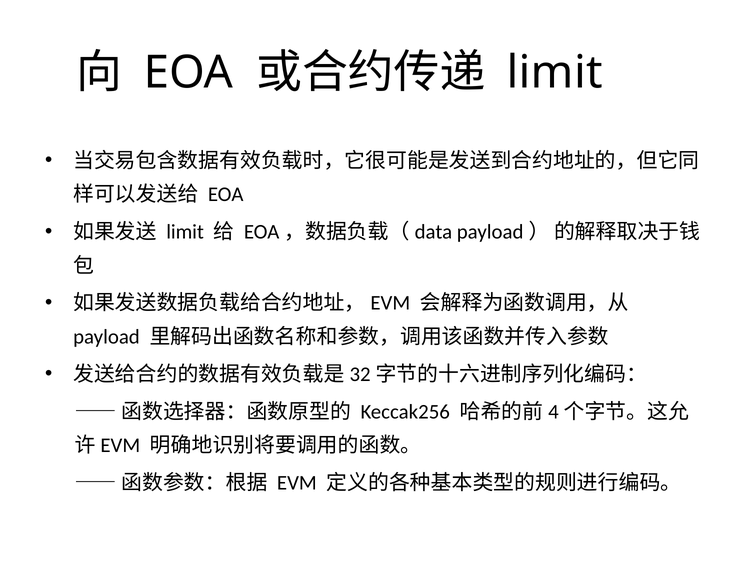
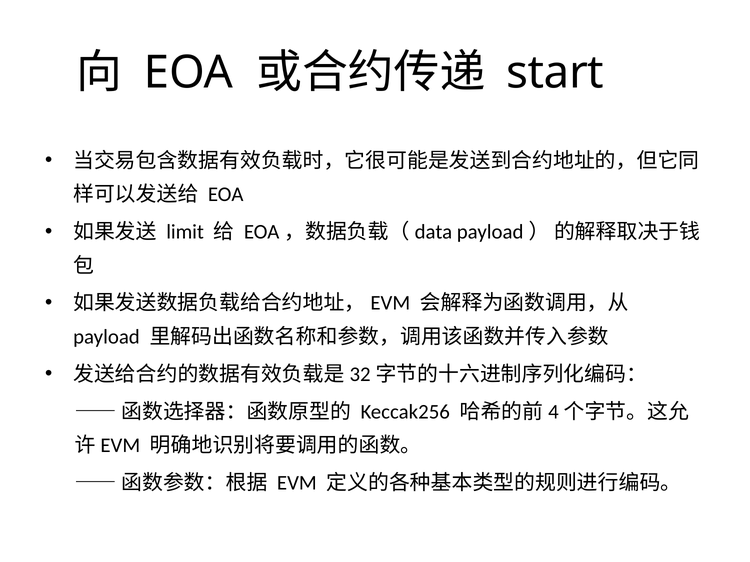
limit: limit -> start (555, 73)
